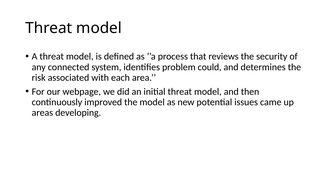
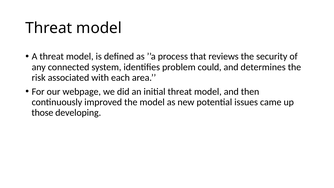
areas: areas -> those (42, 113)
